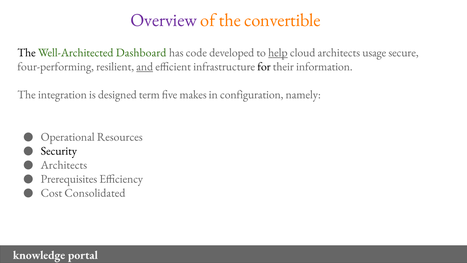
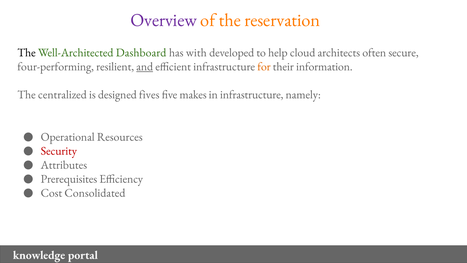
convertible: convertible -> reservation (282, 20)
code: code -> with (196, 53)
help underline: present -> none (278, 53)
usage: usage -> often (374, 53)
for colour: black -> orange (264, 67)
integration: integration -> centralized (62, 95)
term: term -> fives (149, 95)
in configuration: configuration -> infrastructure (252, 95)
Security colour: black -> red (59, 151)
Architects: Architects -> Attributes (64, 165)
